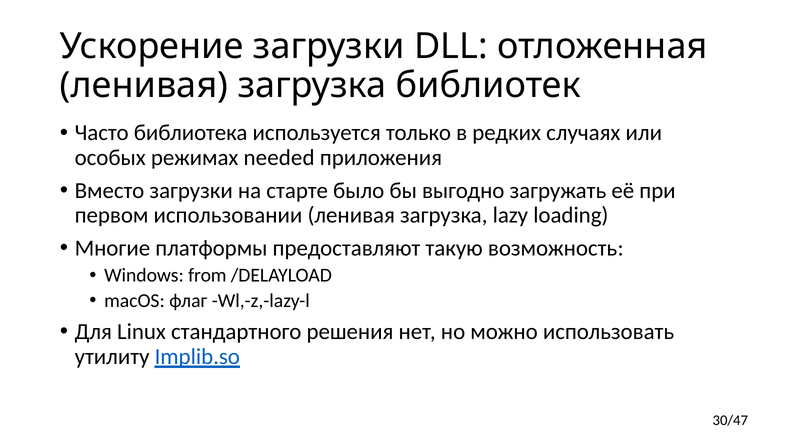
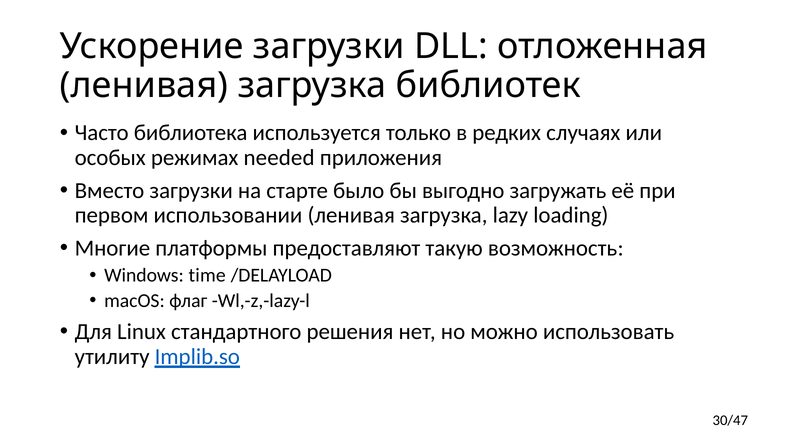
from: from -> time (207, 275)
